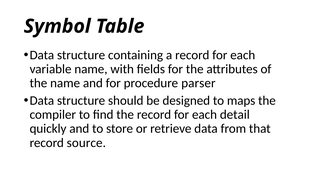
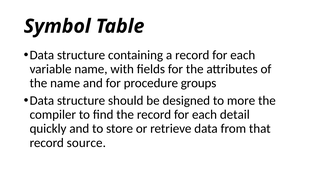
parser: parser -> groups (199, 83)
maps: maps -> more (241, 100)
